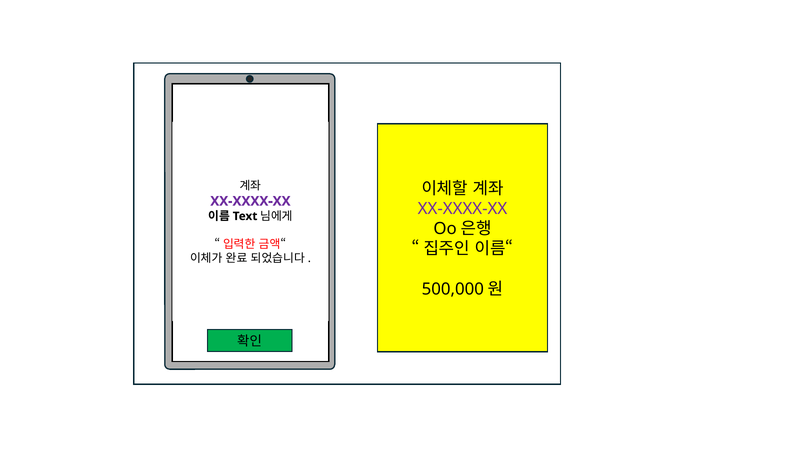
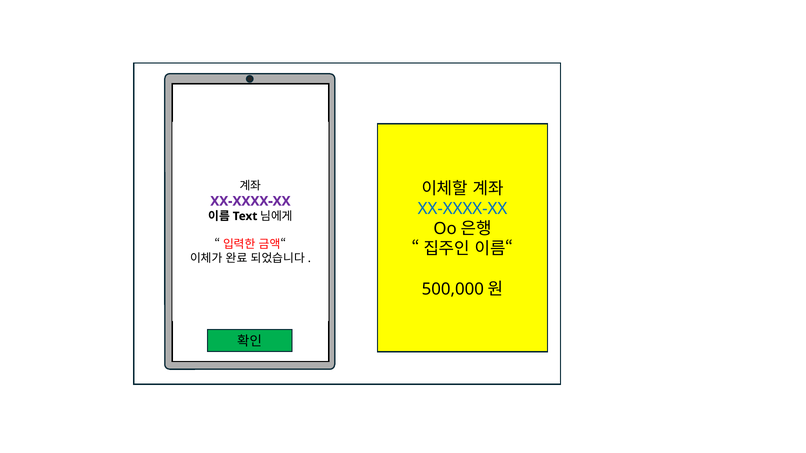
XX-XXXX-XX colour: purple -> blue (463, 209)
